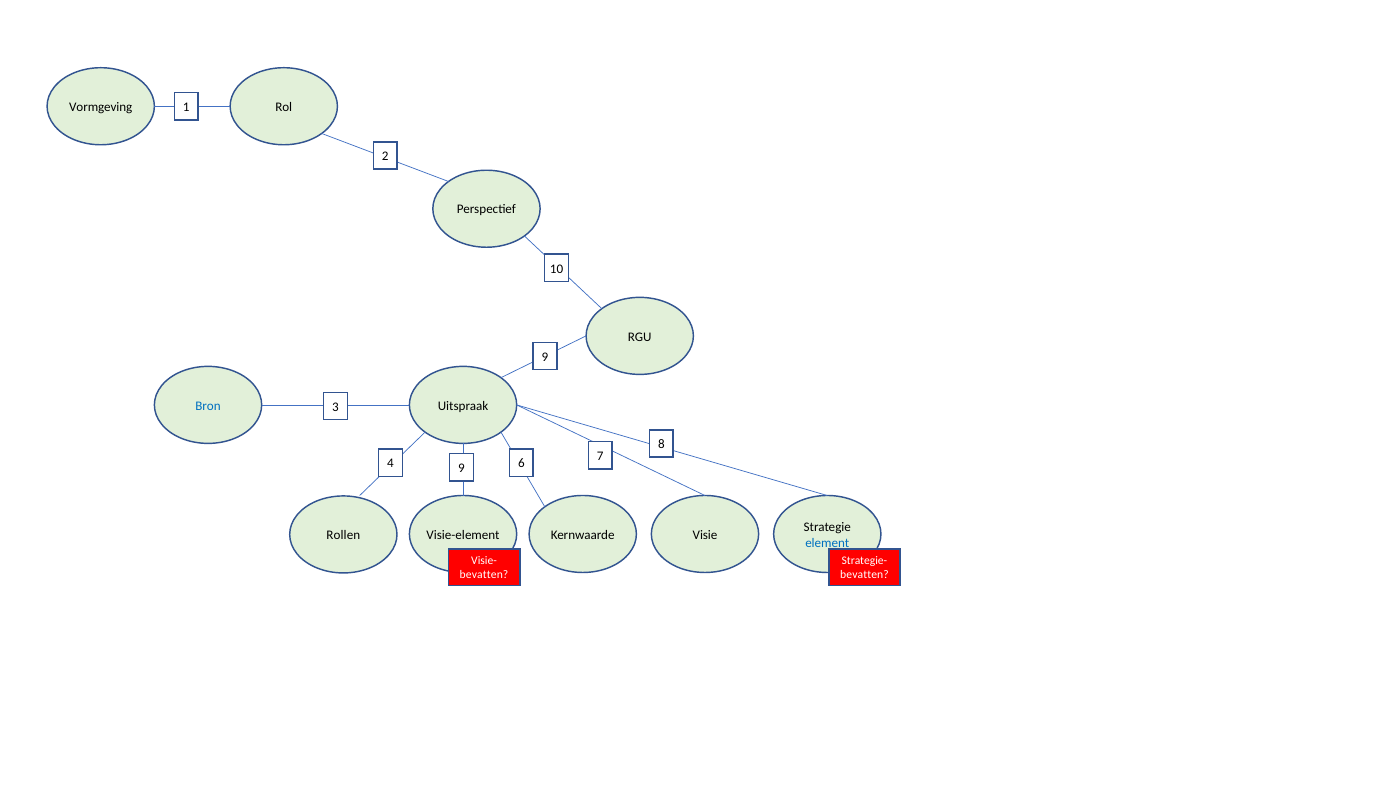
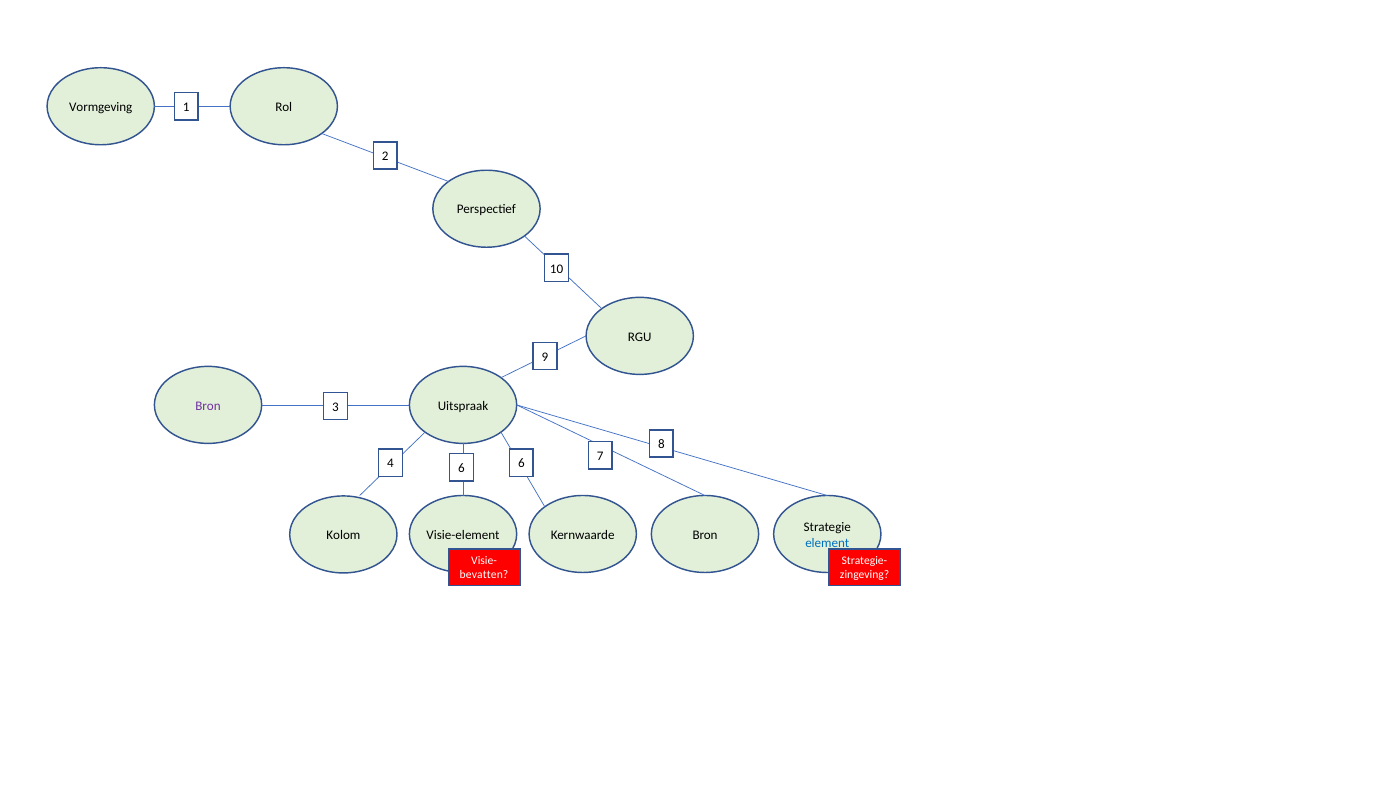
Bron colour: blue -> purple (208, 406)
4 9: 9 -> 6 (462, 468)
Visie: Visie -> Bron (705, 535)
Rollen: Rollen -> Kolom (343, 535)
bevatten: bevatten -> zingeving (865, 575)
